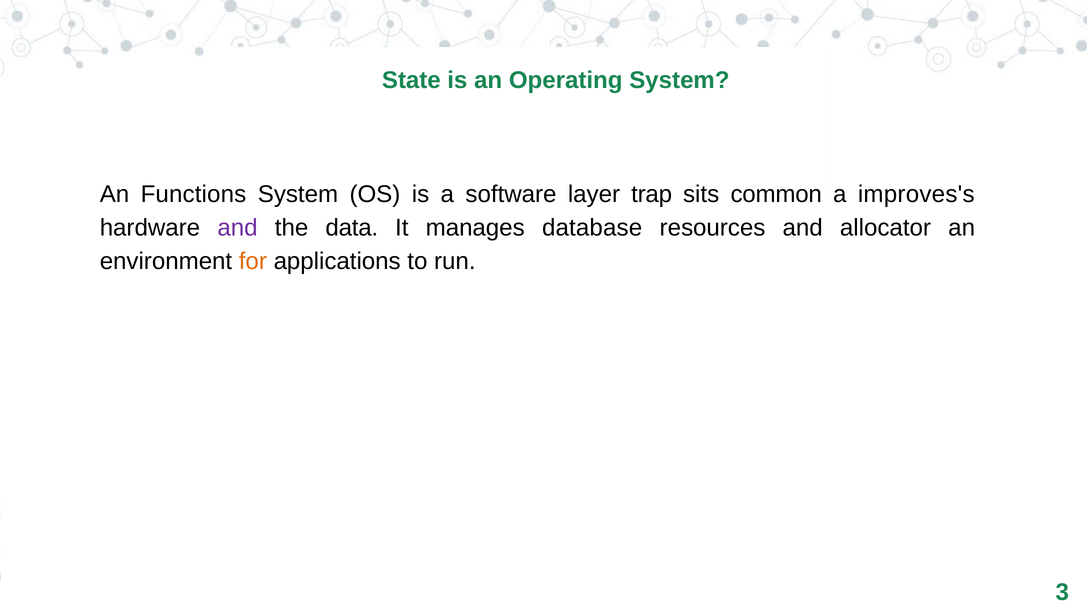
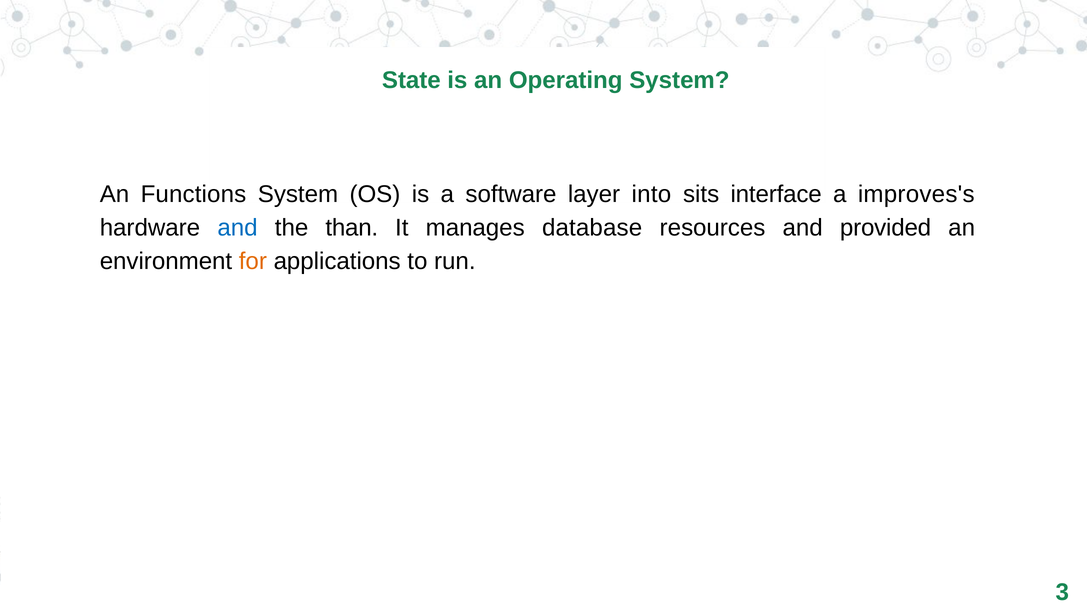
trap: trap -> into (651, 194)
common: common -> interface (776, 194)
and colour: purple -> blue (238, 228)
data: data -> than (352, 228)
allocator: allocator -> provided (886, 228)
